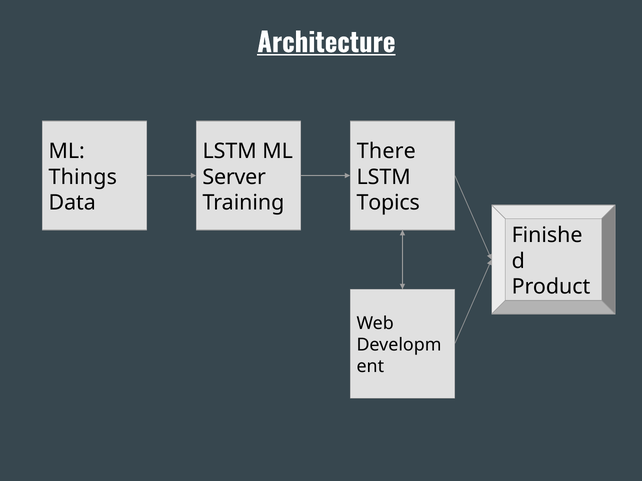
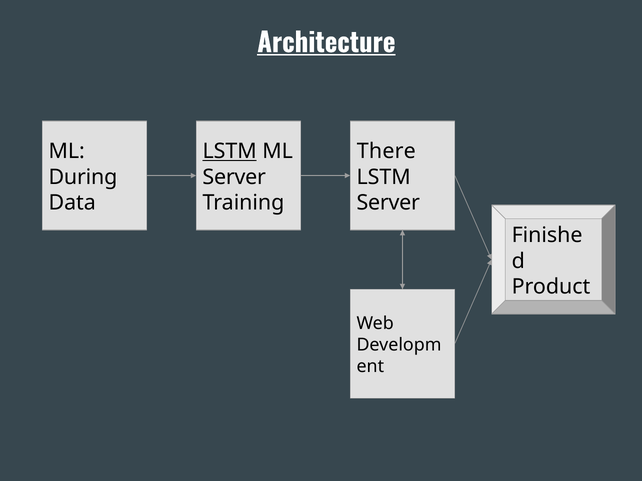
LSTM underline: none -> present (230, 152)
Things: Things -> During (83, 177)
Topics: Topics -> Server (388, 203)
